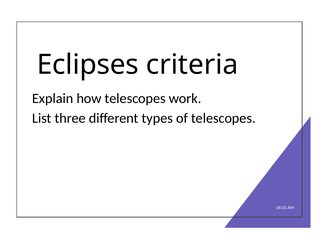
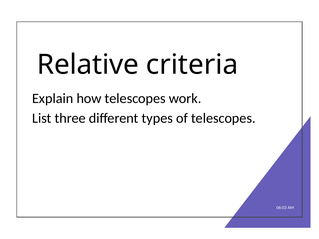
Eclipses: Eclipses -> Relative (88, 65)
